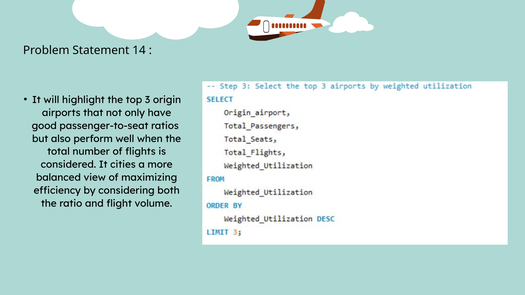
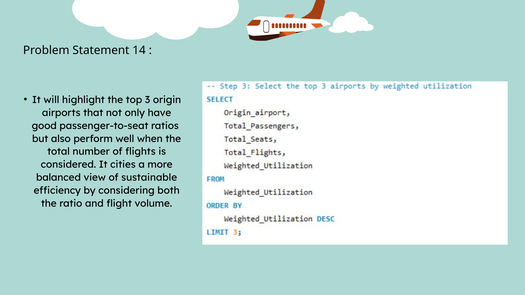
maximizing: maximizing -> sustainable (149, 178)
